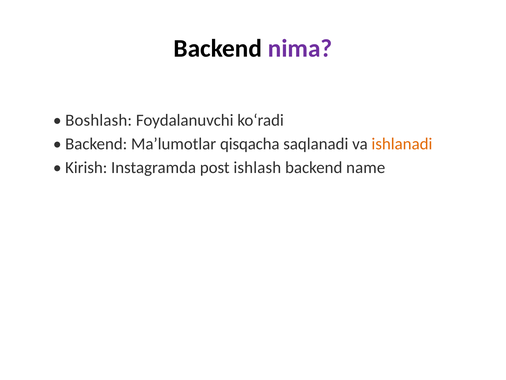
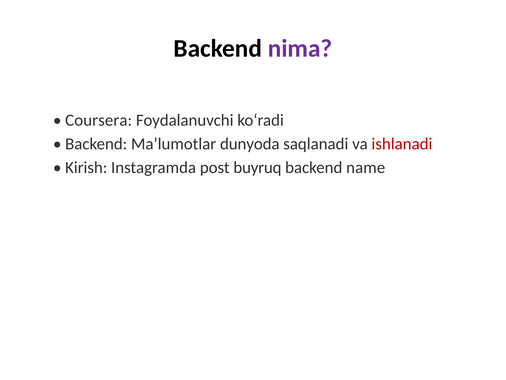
Boshlash: Boshlash -> Coursera (99, 120)
qisqacha: qisqacha -> dunyoda (250, 144)
ishlanadi colour: orange -> red (402, 144)
ishlash: ishlash -> buyruq (257, 168)
